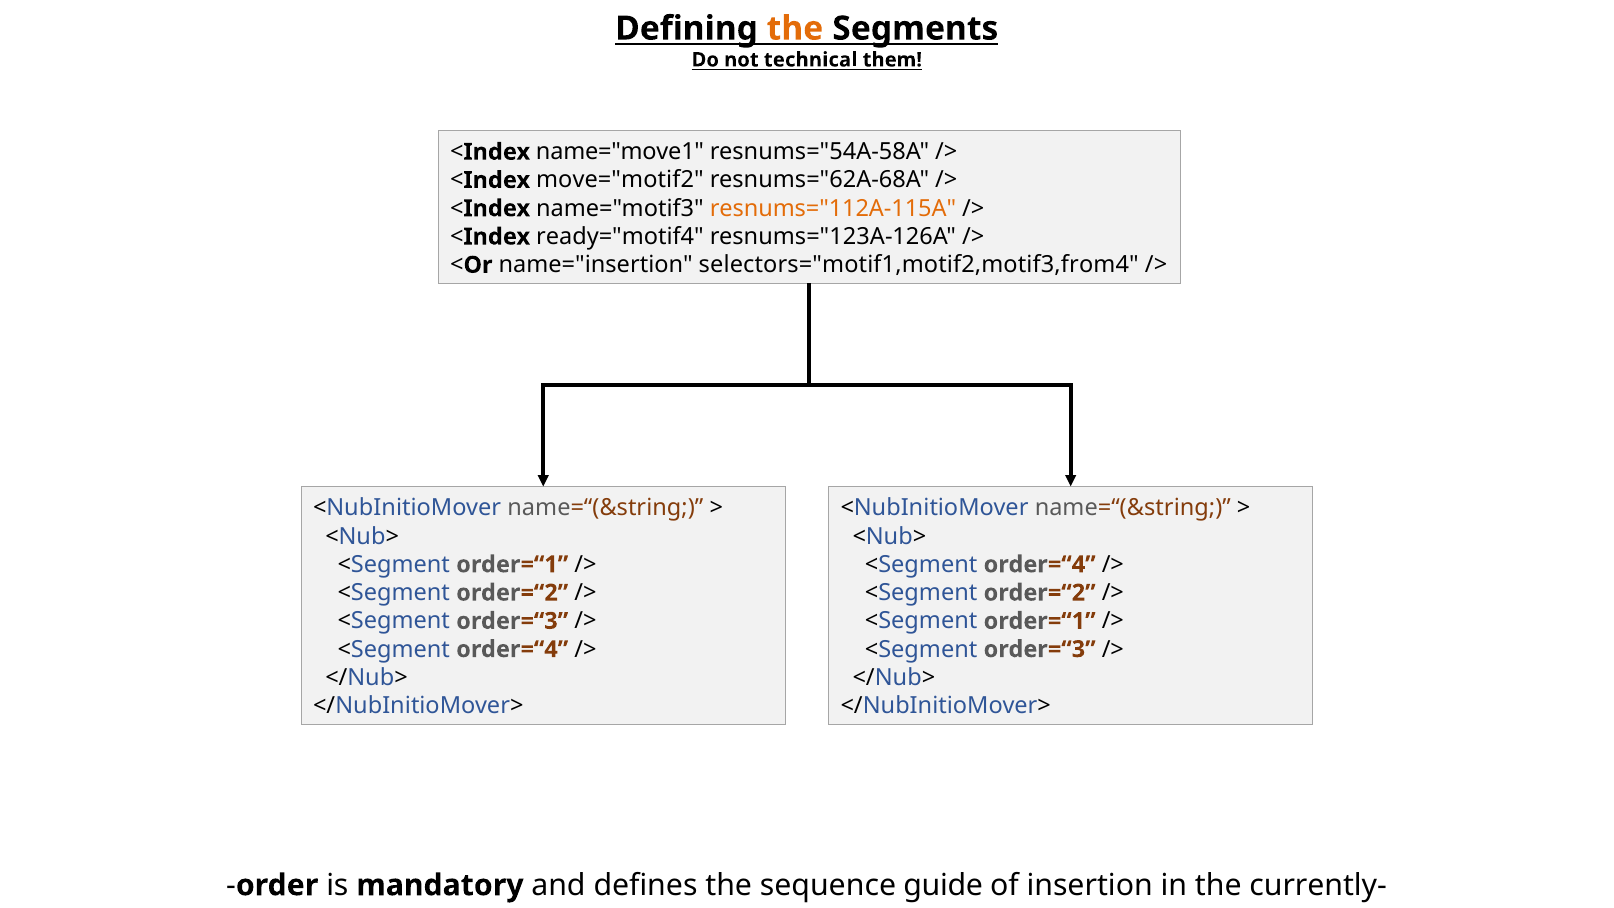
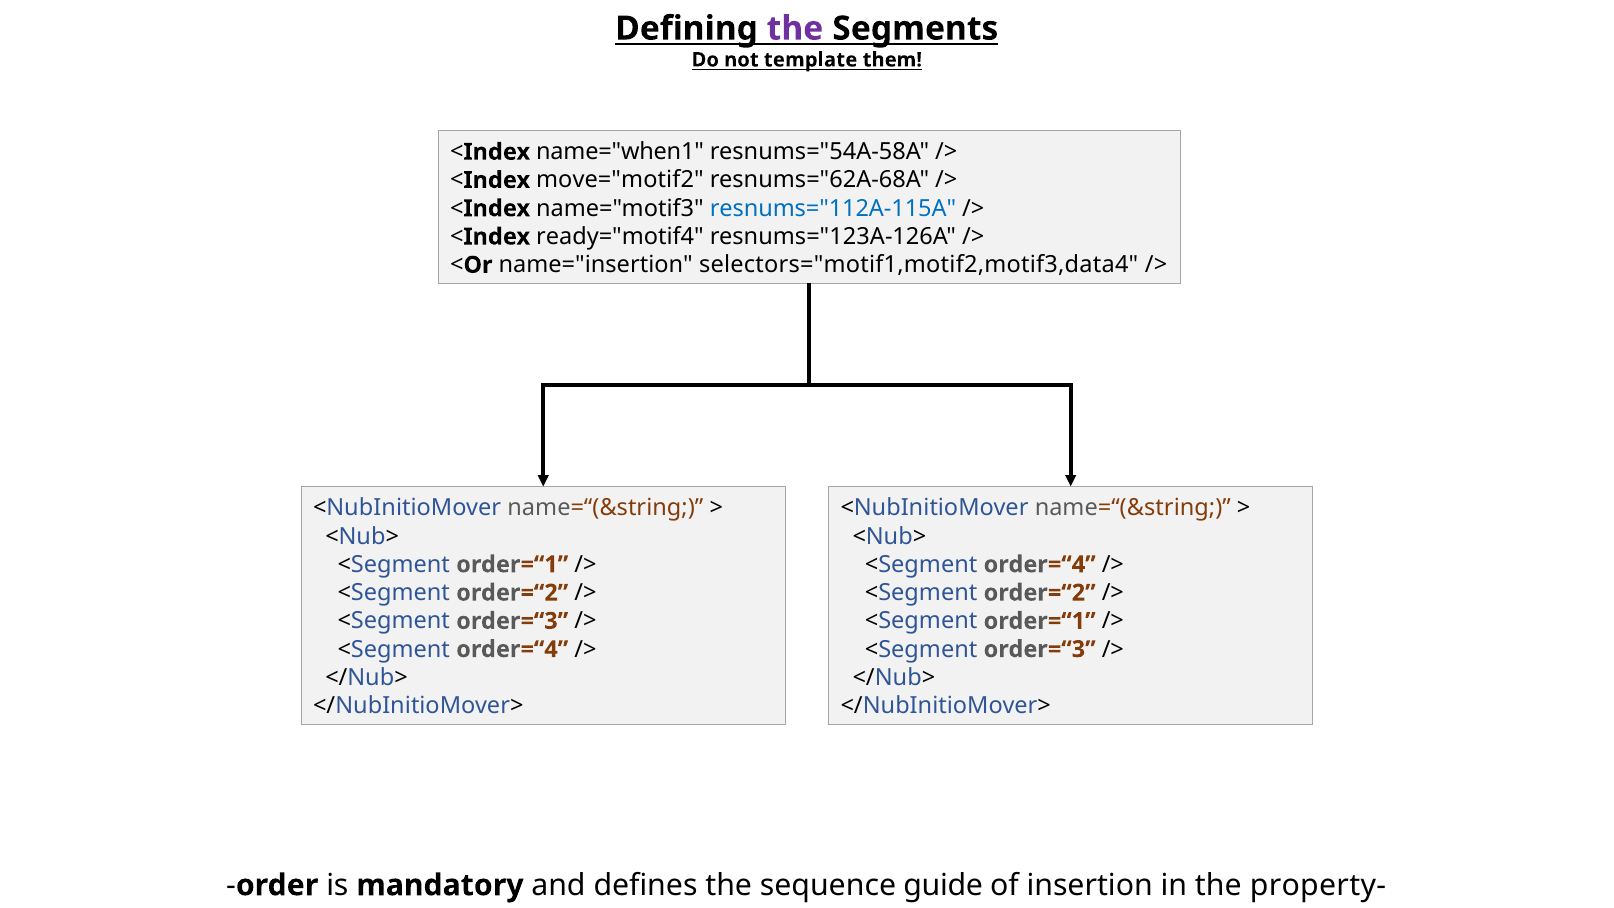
the colour: orange -> purple (795, 28)
technical: technical -> template (811, 60)
name="move1: name="move1 -> name="when1 (620, 152)
resnums="112A-115A colour: orange -> blue (833, 208)
selectors="motif1,motif2,motif3,from4: selectors="motif1,motif2,motif3,from4 -> selectors="motif1,motif2,motif3,data4 (919, 265)
currently-: currently- -> property- (1318, 885)
